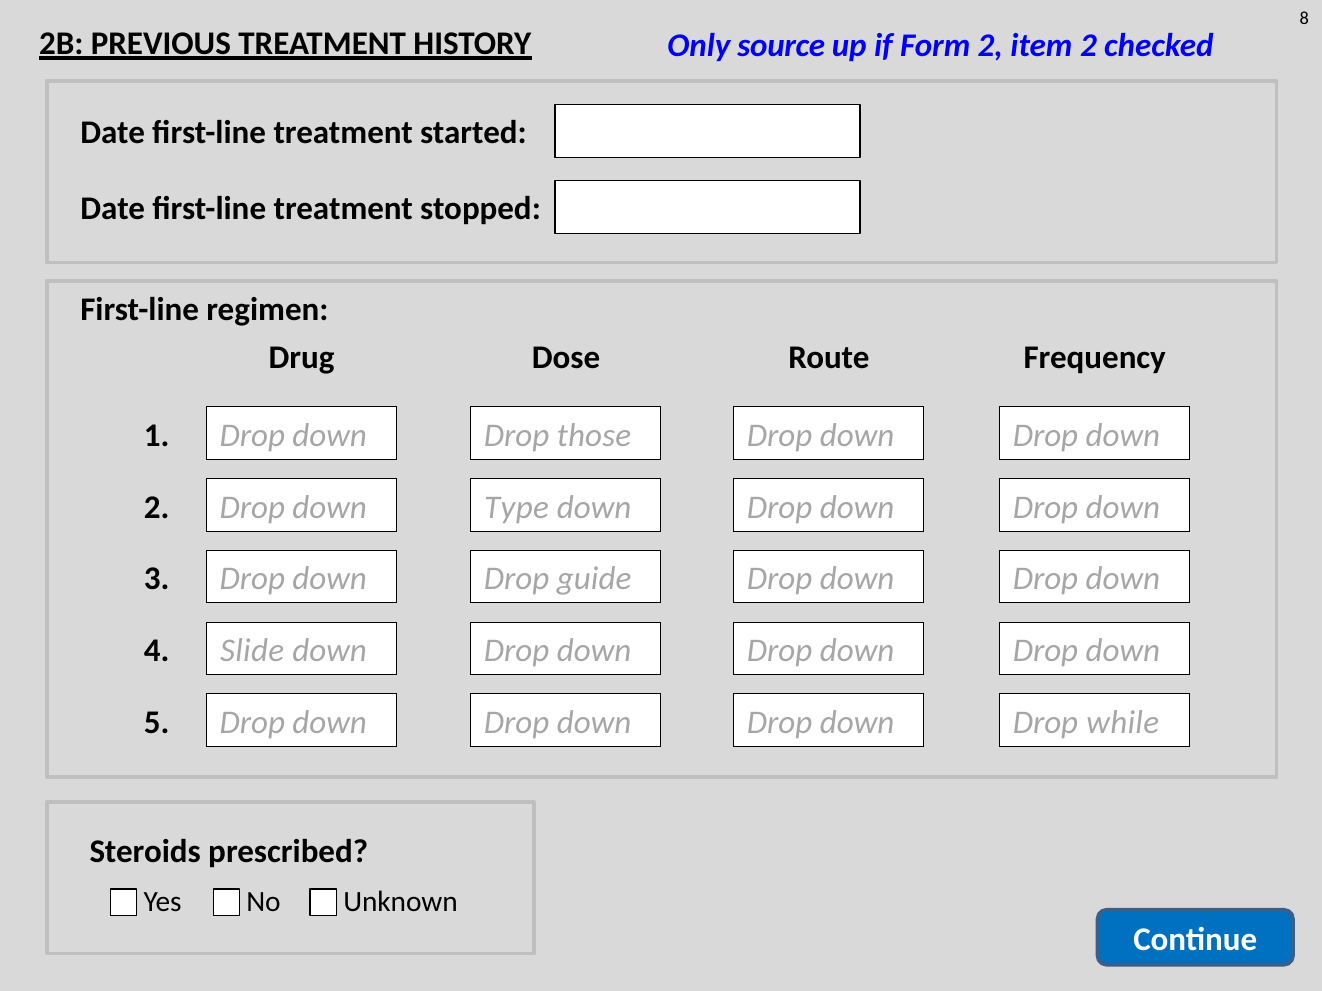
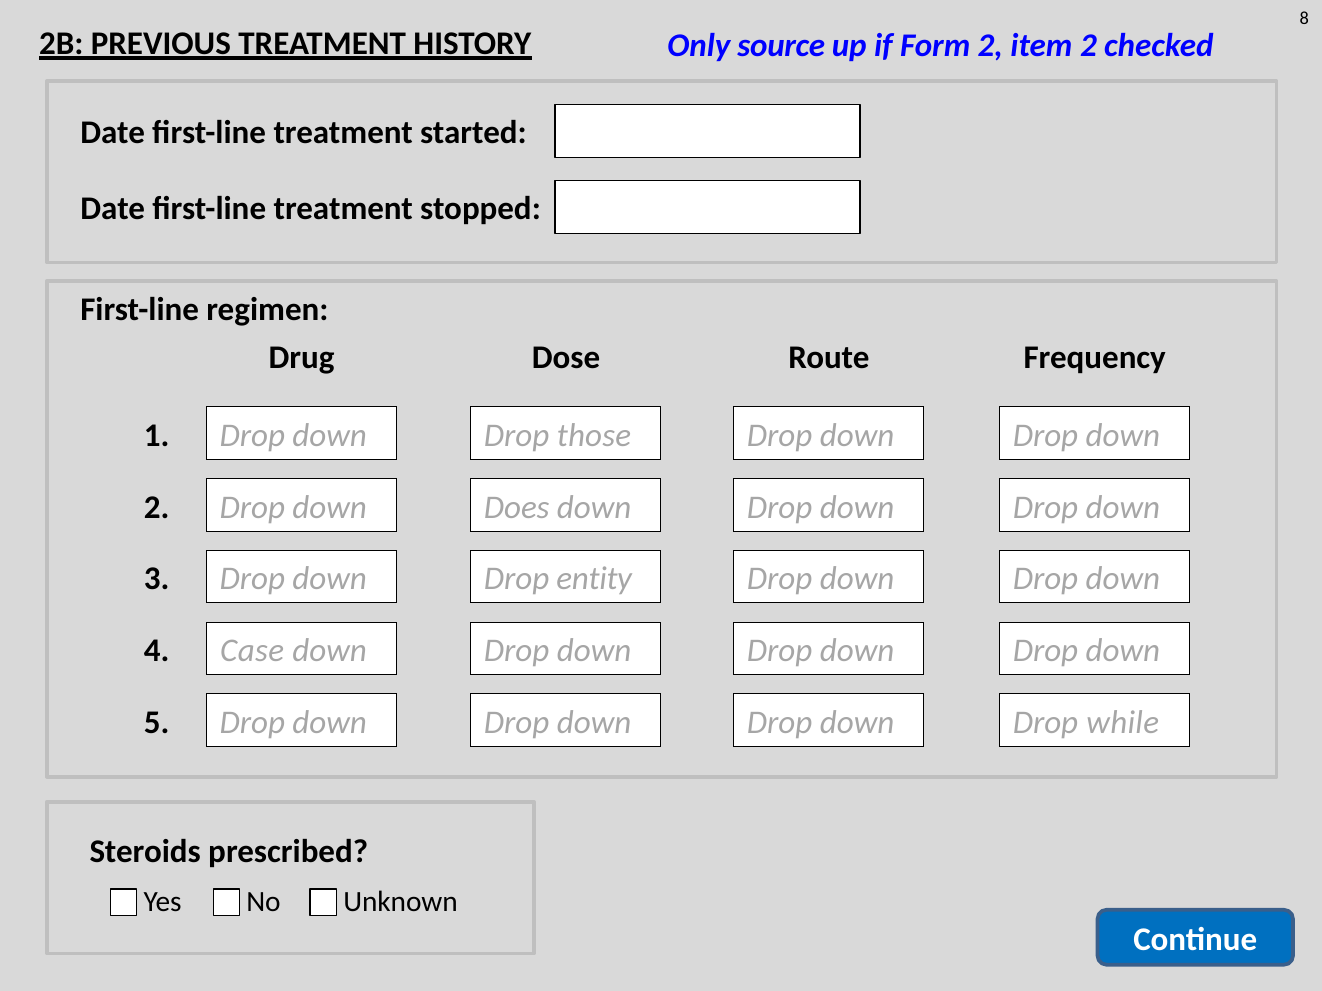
Type: Type -> Does (517, 507)
guide: guide -> entity (594, 579)
Slide: Slide -> Case (252, 651)
